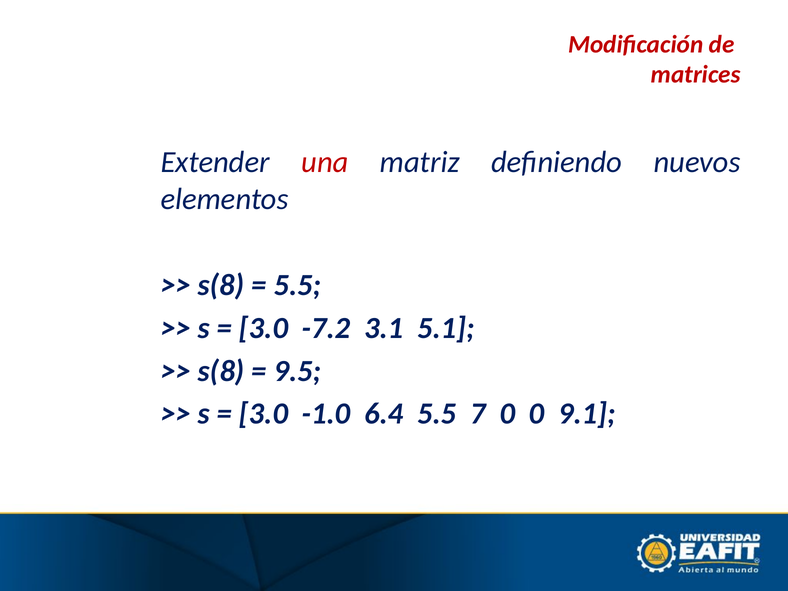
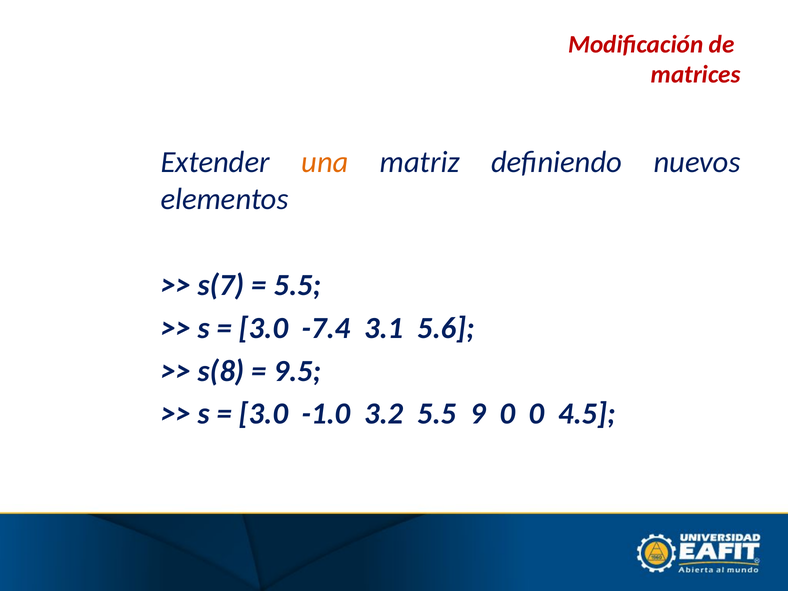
una colour: red -> orange (325, 162)
s(8: s(8 -> s(7 (221, 285)
-7.2: -7.2 -> -7.4 (326, 328)
5.1: 5.1 -> 5.6 (446, 328)
6.4: 6.4 -> 3.2 (384, 414)
7: 7 -> 9 (478, 414)
9.1: 9.1 -> 4.5 (587, 414)
